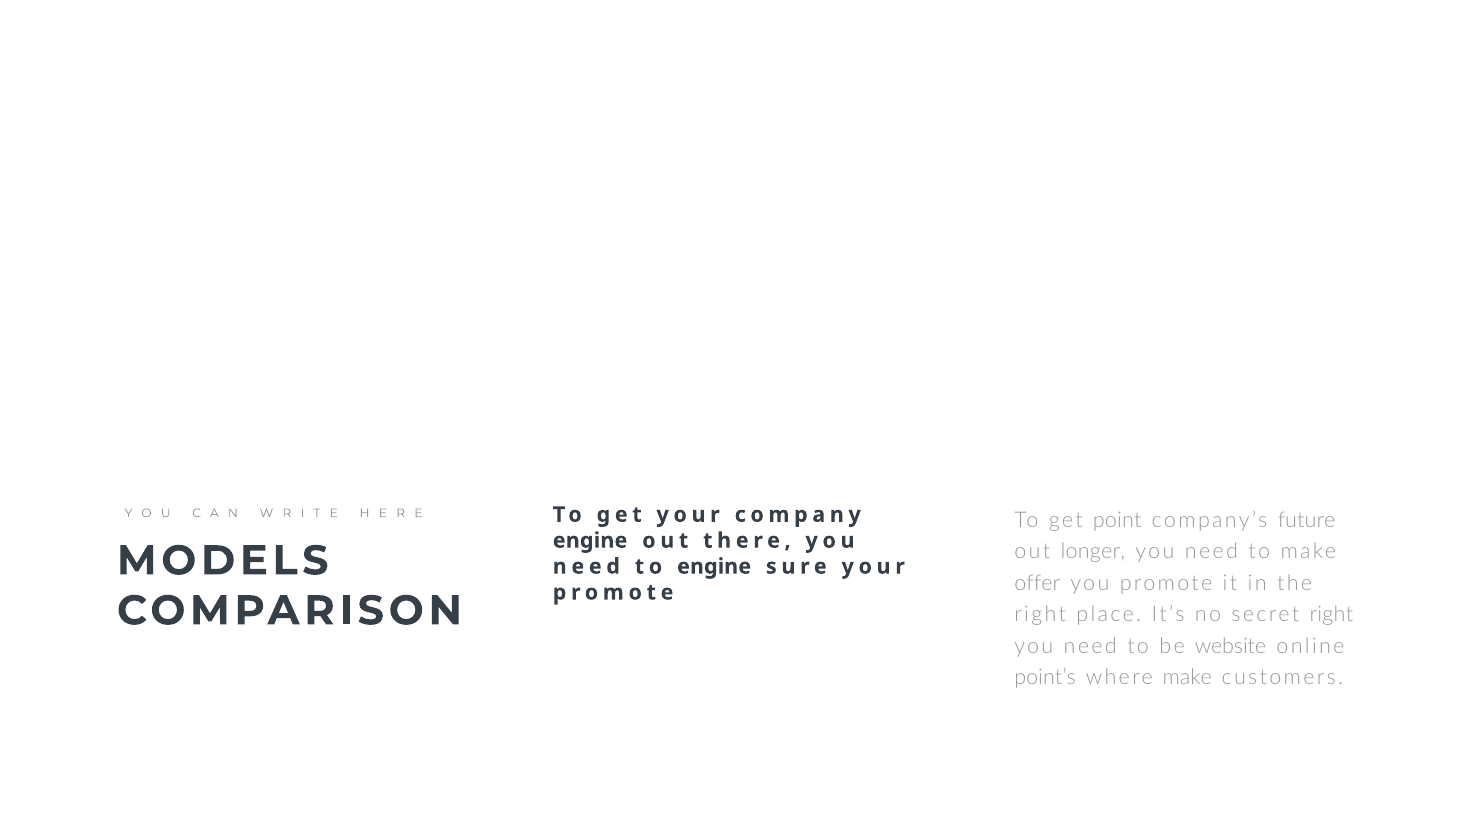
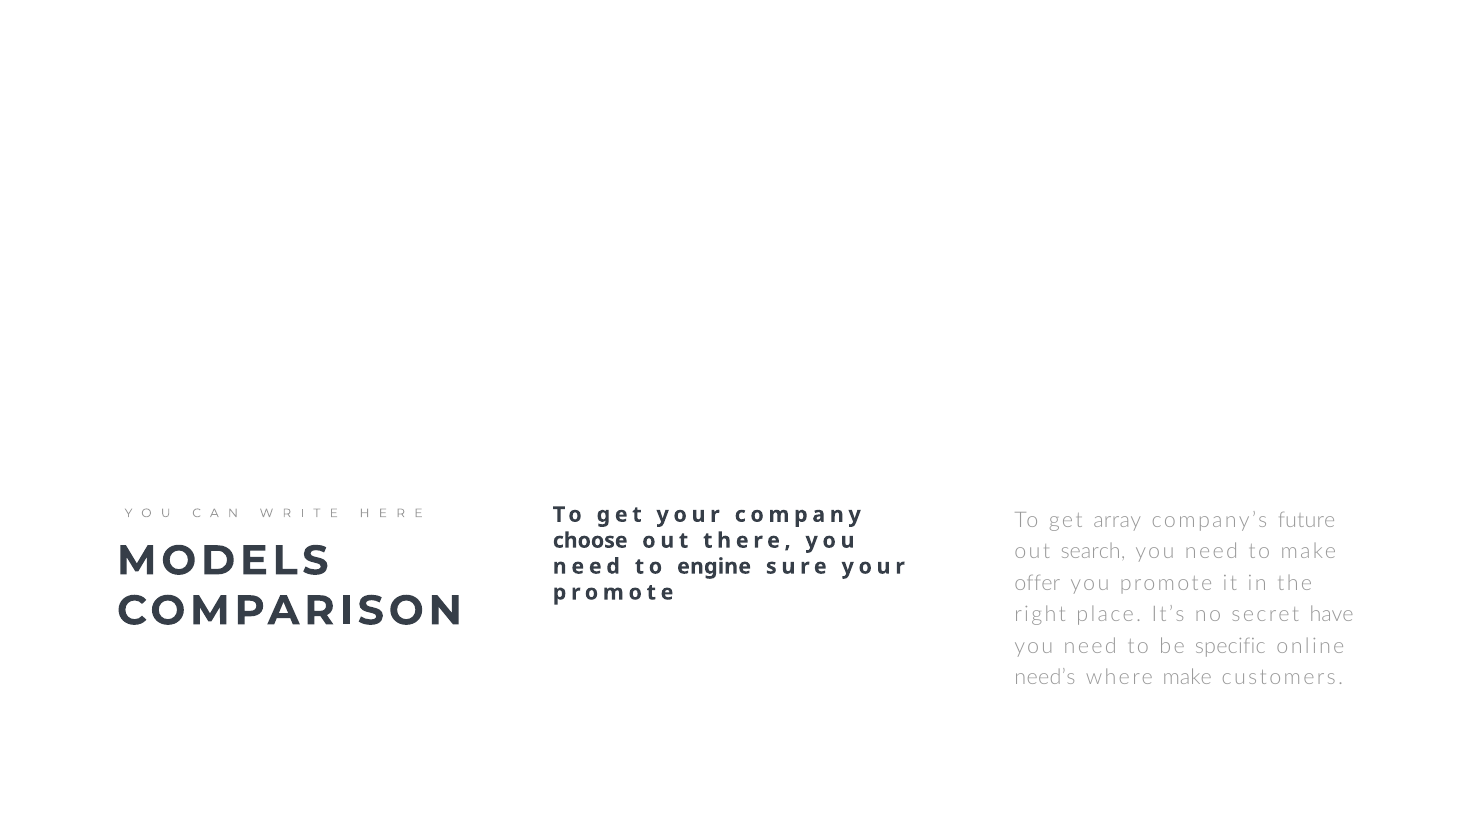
point: point -> array (1117, 520)
engine: engine -> choose (590, 540)
longer: longer -> search (1093, 551)
secret right: right -> have (1332, 614)
website: website -> specific (1230, 646)
point’s: point’s -> need’s (1045, 677)
